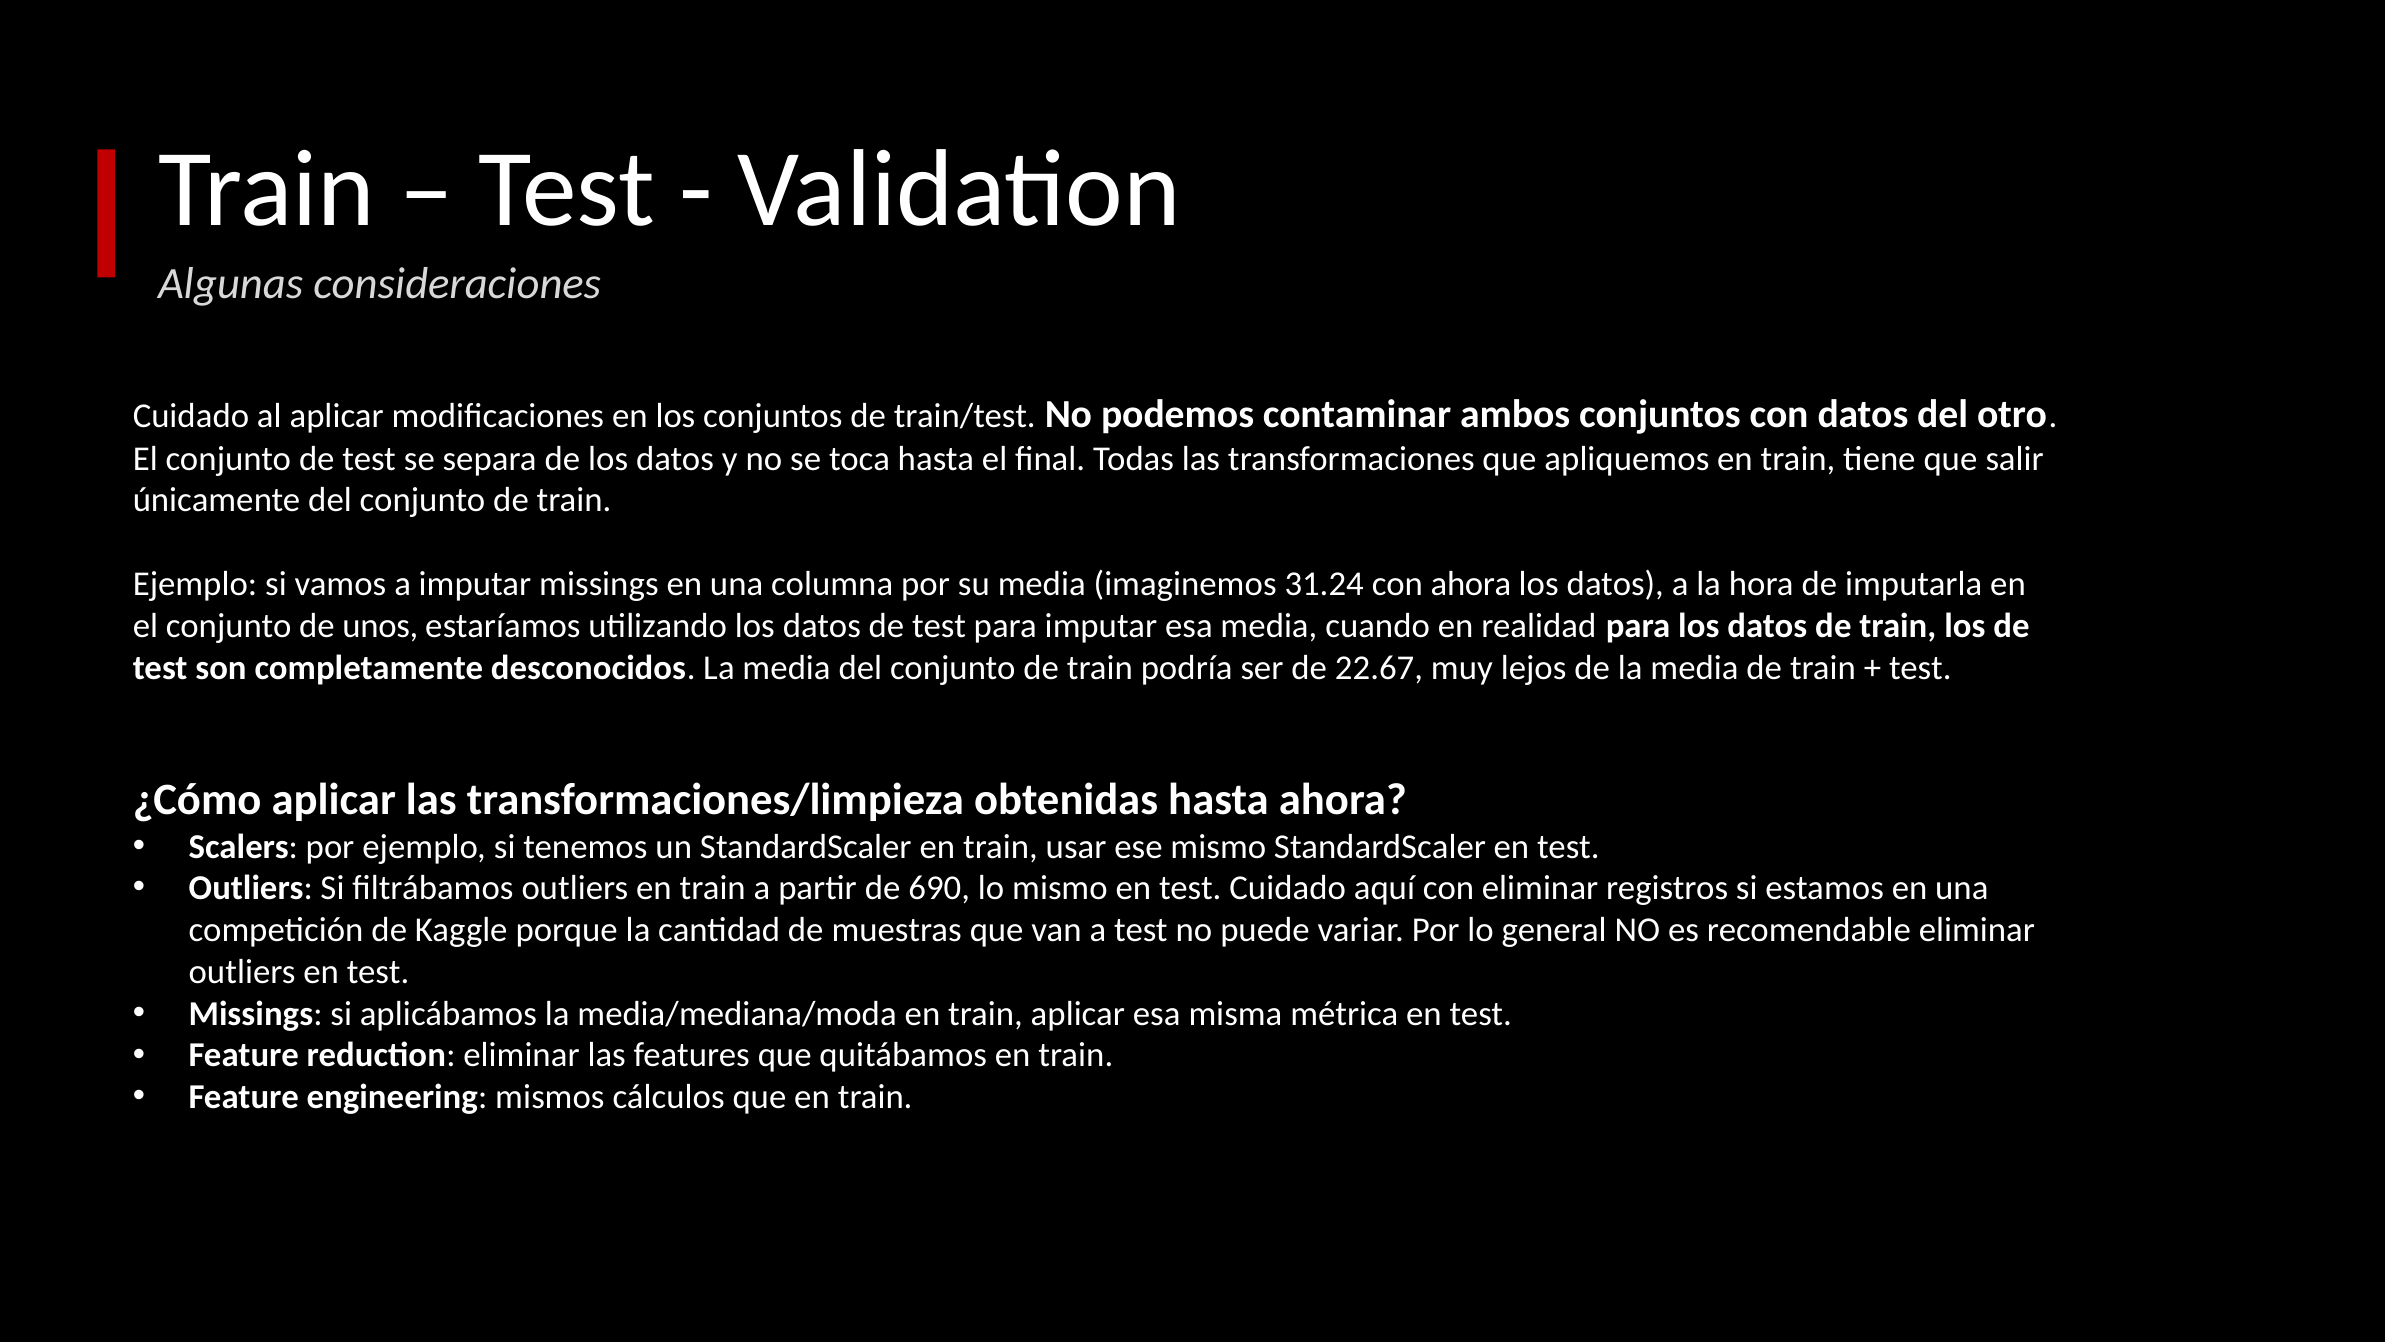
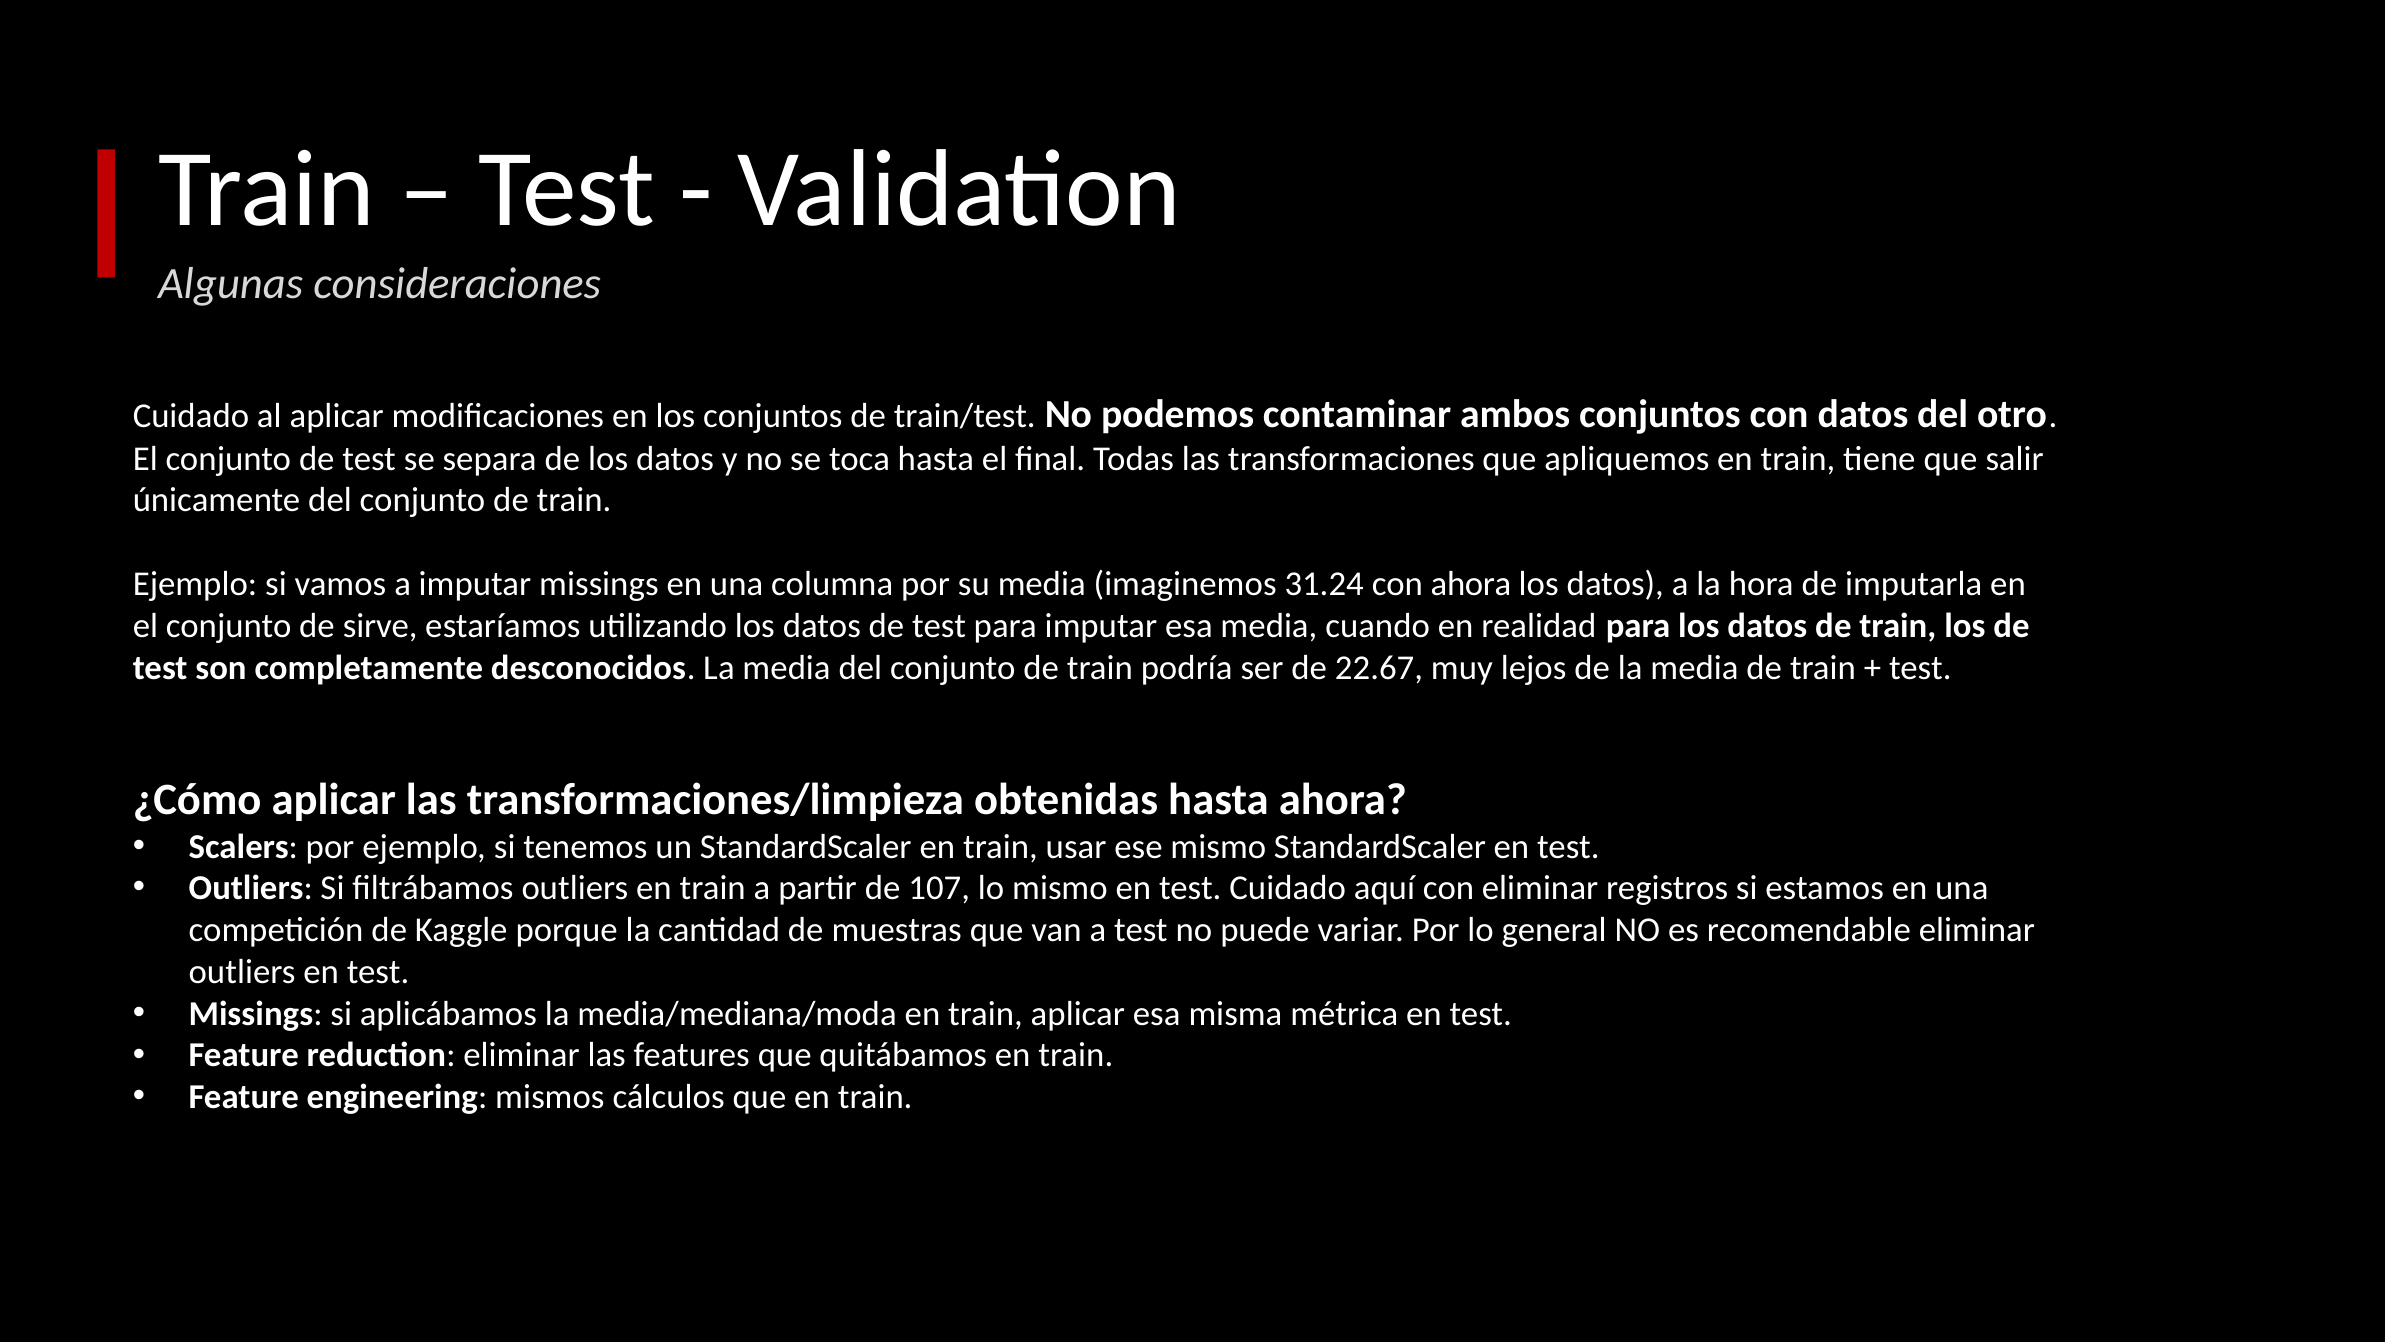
unos: unos -> sirve (380, 626)
690: 690 -> 107 (939, 888)
